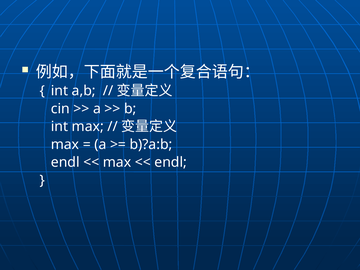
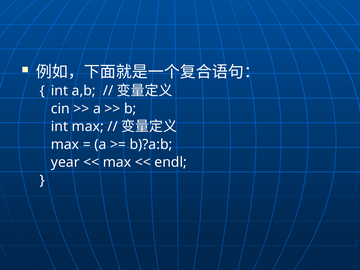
endl: endl -> year (65, 162)
